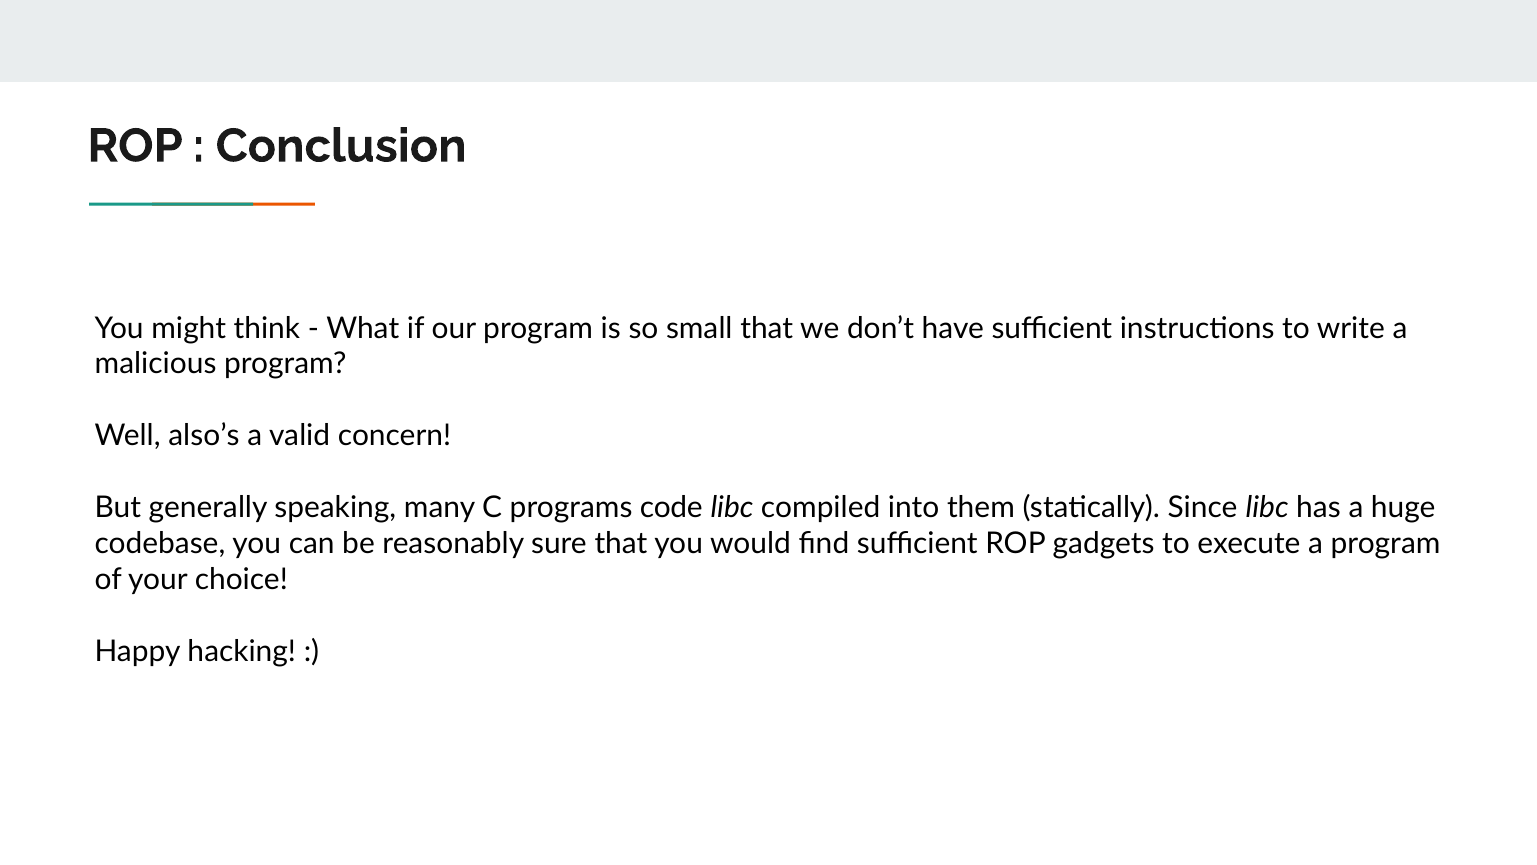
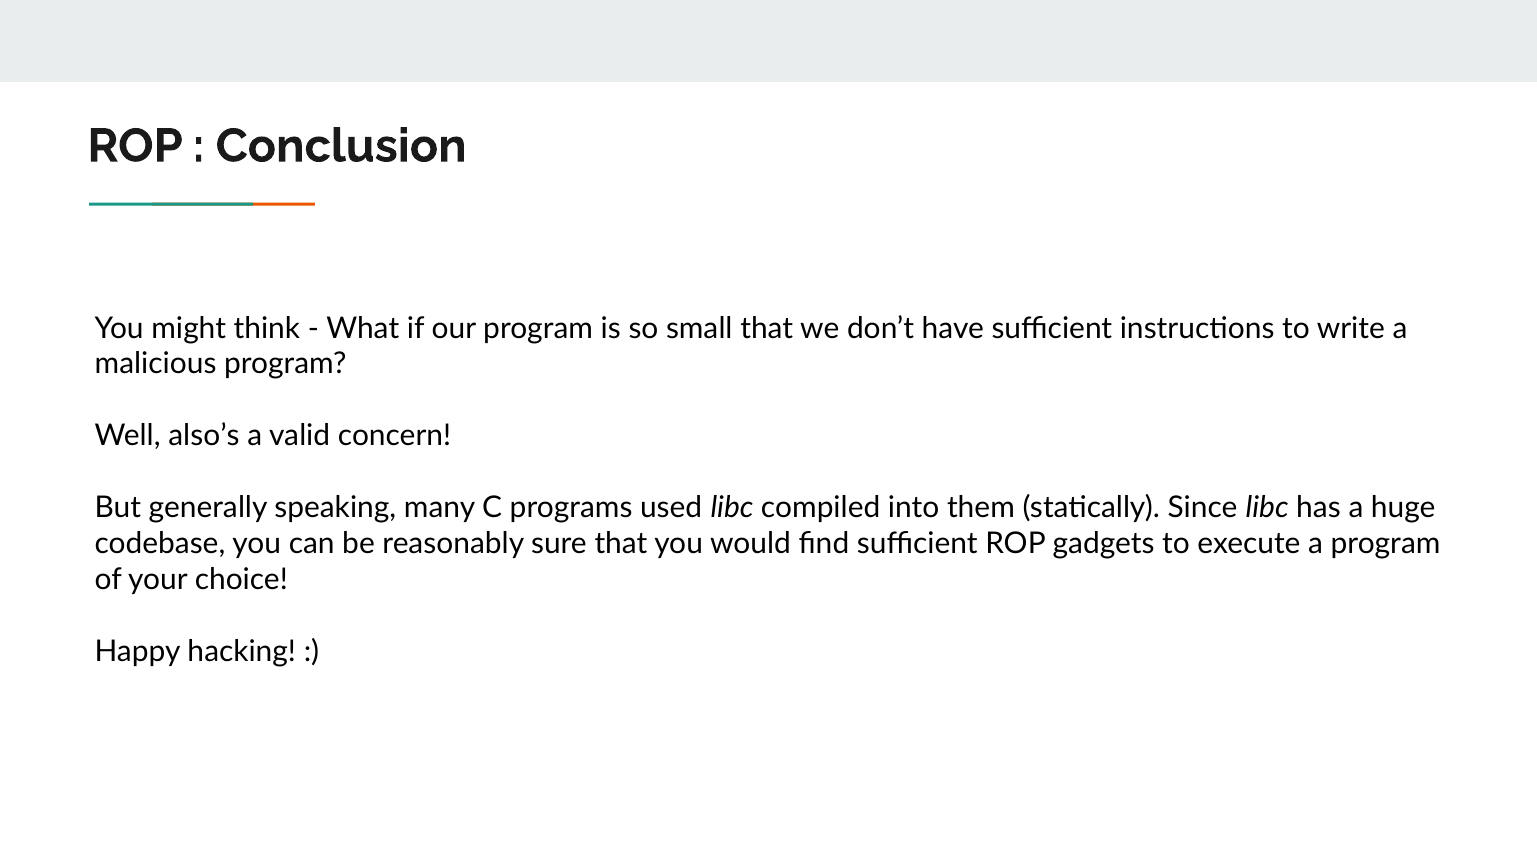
code: code -> used (671, 507)
